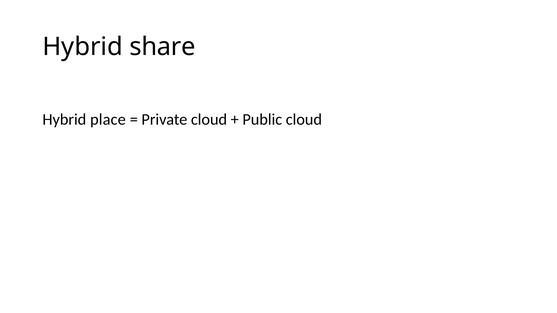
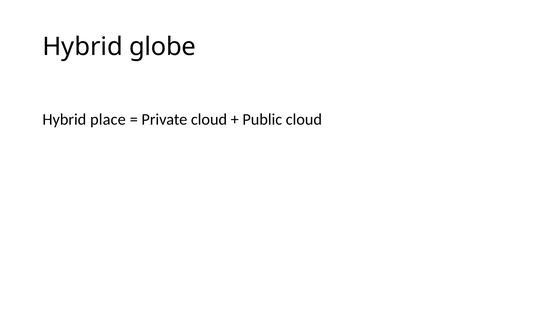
share: share -> globe (163, 47)
